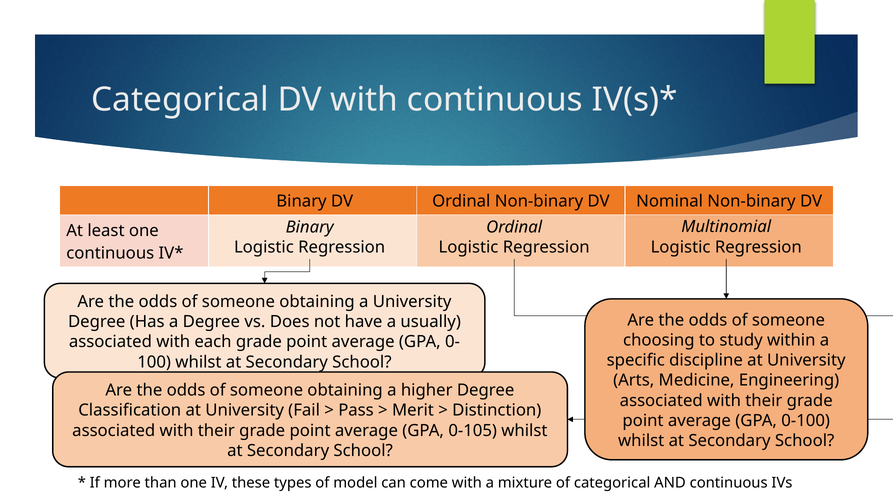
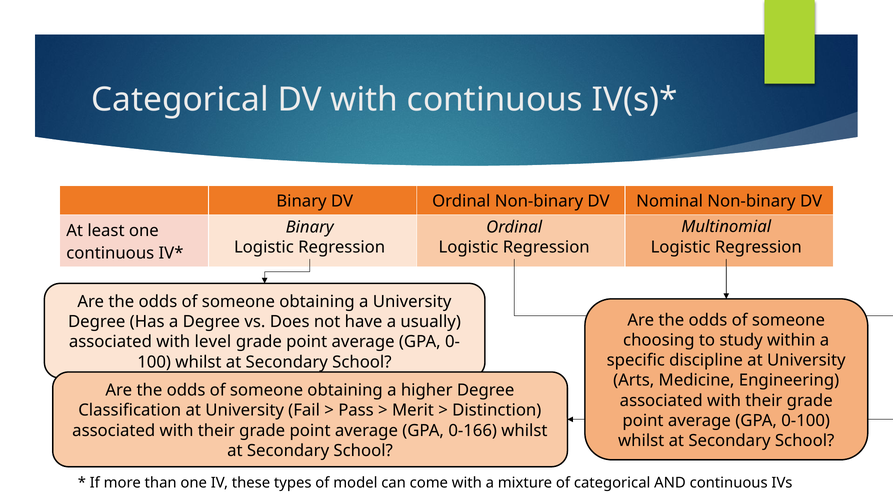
each: each -> level (213, 342)
0-105: 0-105 -> 0-166 (473, 431)
